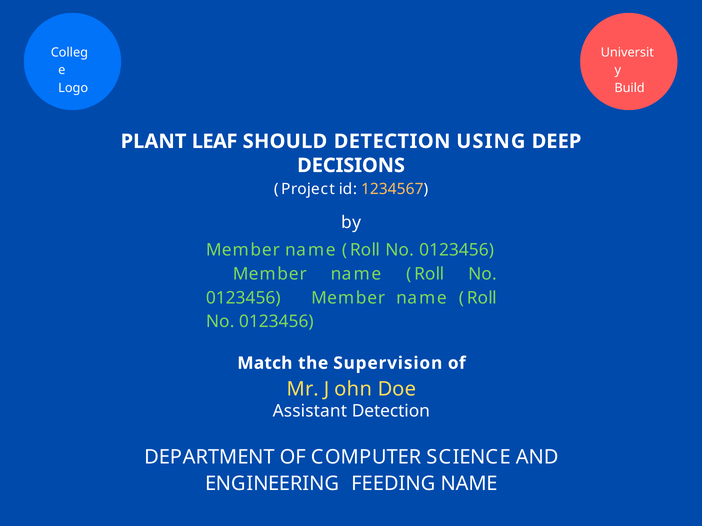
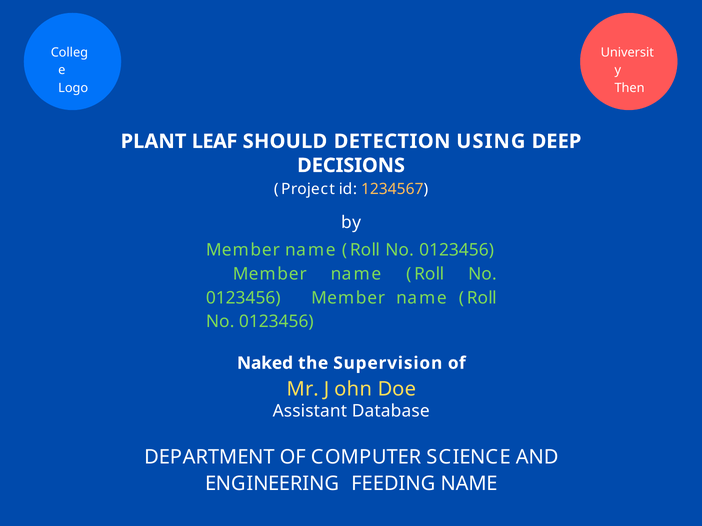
Build: Build -> Then (630, 88)
Match: Match -> Naked (265, 363)
Assistant Detection: Detection -> Database (391, 411)
